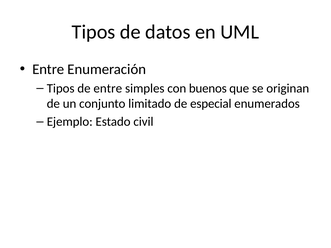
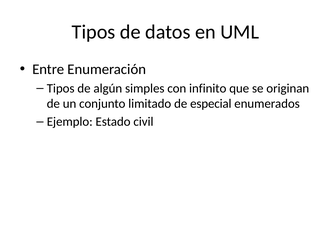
de entre: entre -> algún (108, 88)
buenos: buenos -> infinito (208, 88)
